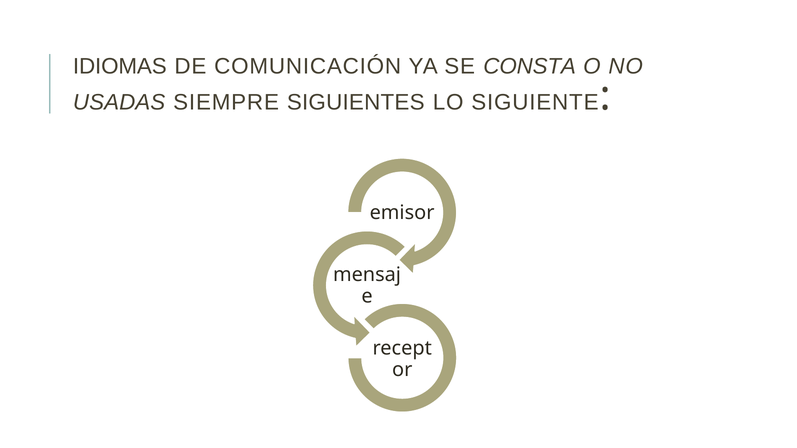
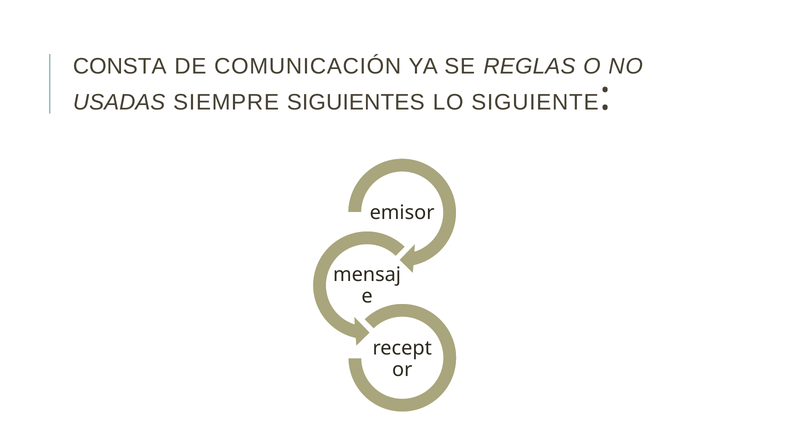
IDIOMAS: IDIOMAS -> CONSTA (120, 66)
CONSTA: CONSTA -> REGLAS (529, 66)
